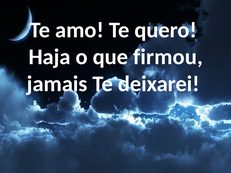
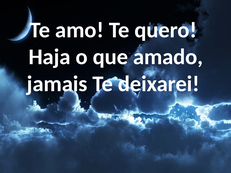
firmou: firmou -> amado (168, 57)
